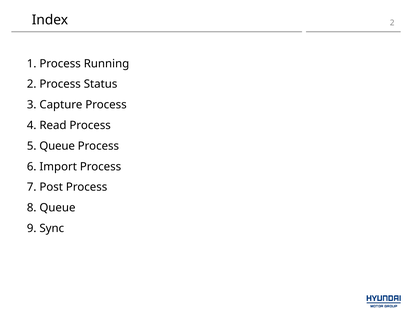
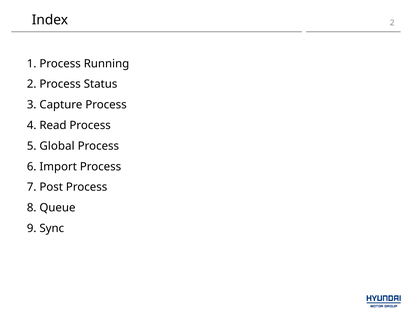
5 Queue: Queue -> Global (57, 146)
